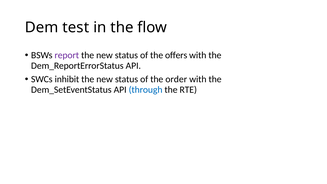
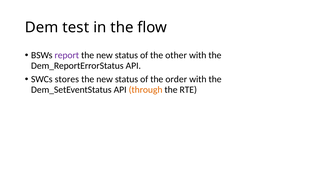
offers: offers -> other (176, 55)
inhibit: inhibit -> stores (67, 79)
through colour: blue -> orange (146, 90)
